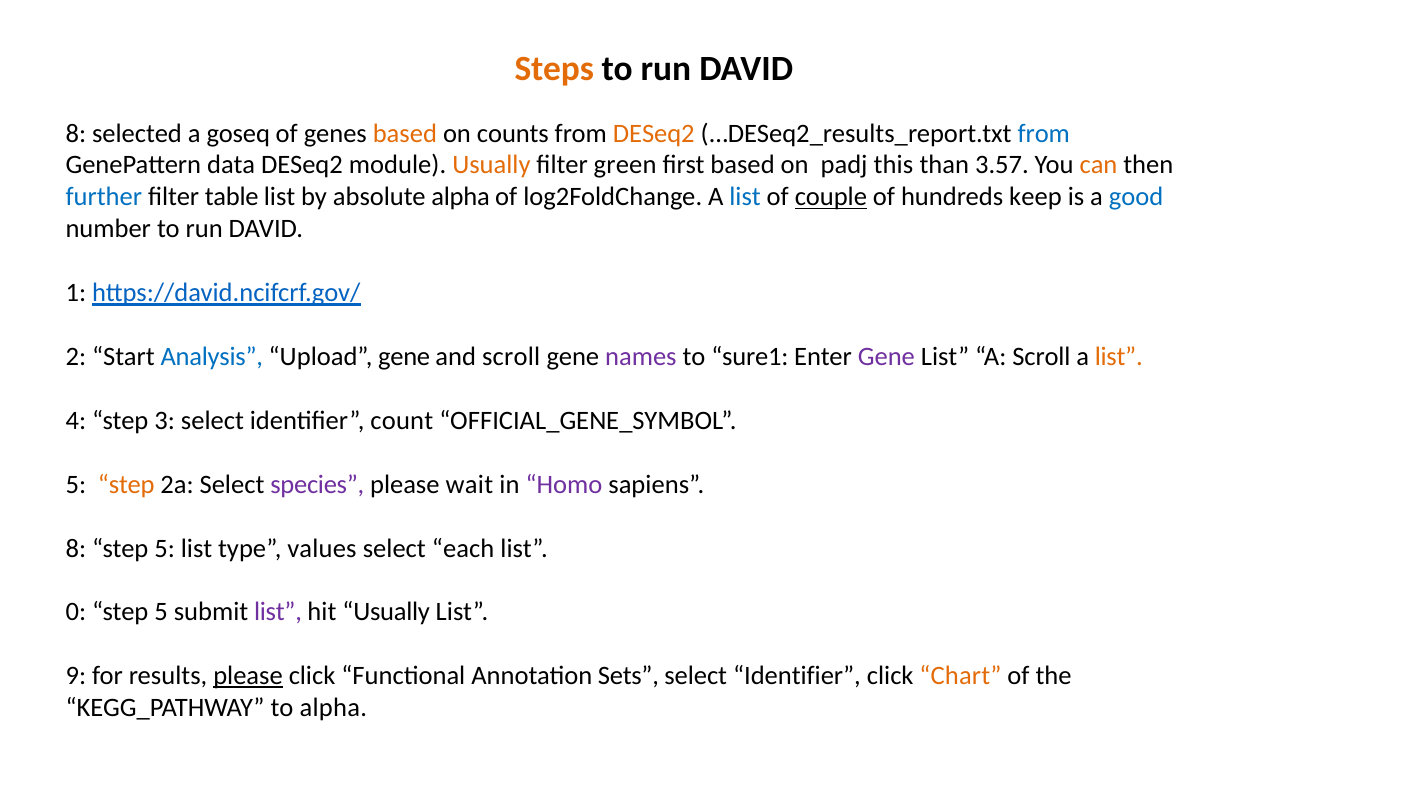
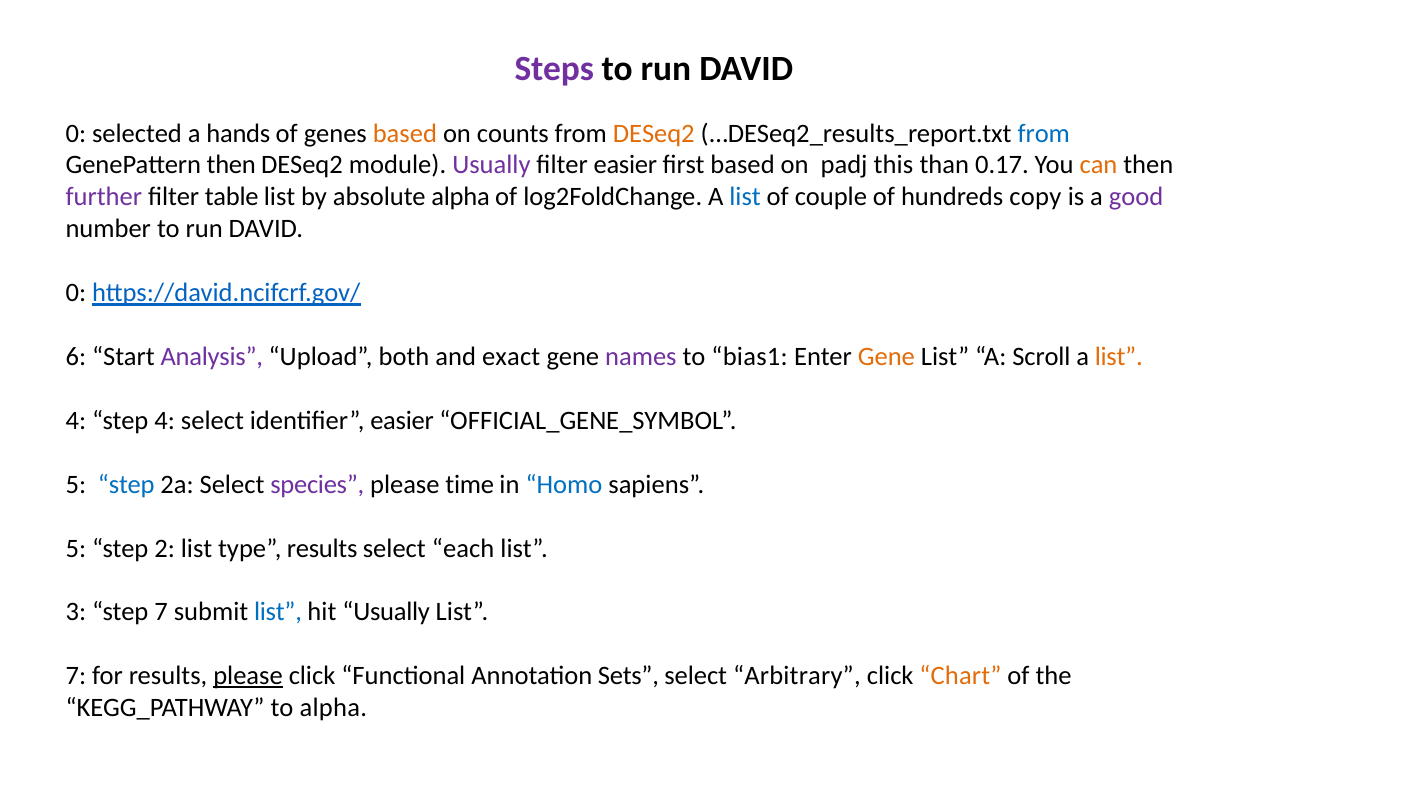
Steps colour: orange -> purple (554, 68)
8: 8 -> 0 (76, 133)
goseq: goseq -> hands (238, 133)
GenePattern data: data -> then (231, 165)
Usually colour: orange -> purple (491, 165)
filter green: green -> easier (625, 165)
3.57: 3.57 -> 0.17 (1002, 165)
further colour: blue -> purple (104, 197)
couple underline: present -> none (831, 197)
keep: keep -> copy (1035, 197)
good colour: blue -> purple (1136, 197)
1: 1 -> 0 (76, 293)
2: 2 -> 6 (76, 357)
Analysis colour: blue -> purple (212, 357)
Upload gene: gene -> both (404, 357)
and scroll: scroll -> exact (511, 357)
sure1: sure1 -> bias1 (750, 357)
Gene colour: purple -> orange (886, 357)
step 3: 3 -> 4 (165, 421)
identifier count: count -> easier (402, 421)
step colour: orange -> blue (126, 485)
wait: wait -> time (470, 485)
Homo colour: purple -> blue (564, 485)
8: 8 -> 5 (76, 548)
5: 5 -> 2 (165, 548)
type values: values -> results (322, 548)
0: 0 -> 3 (76, 612)
5: 5 -> 7 (161, 612)
list colour: purple -> blue (278, 612)
9: 9 -> 7 (76, 676)
Identifier: Identifier -> Arbitrary (797, 676)
